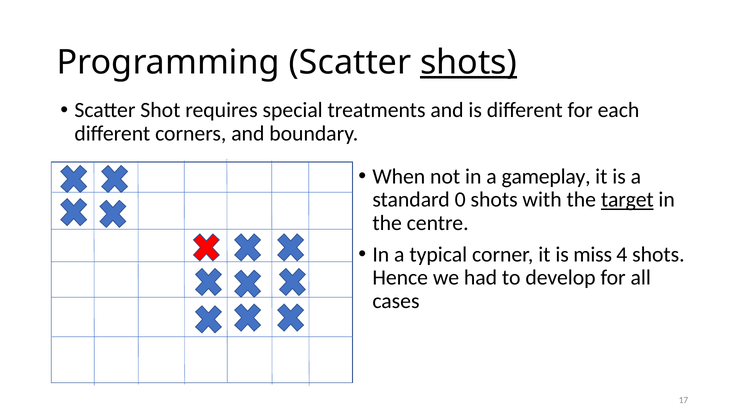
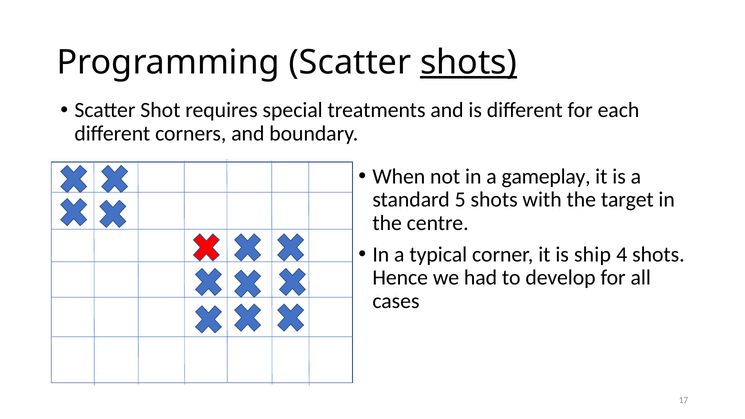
0: 0 -> 5 (460, 200)
target underline: present -> none (627, 200)
miss: miss -> ship (592, 254)
